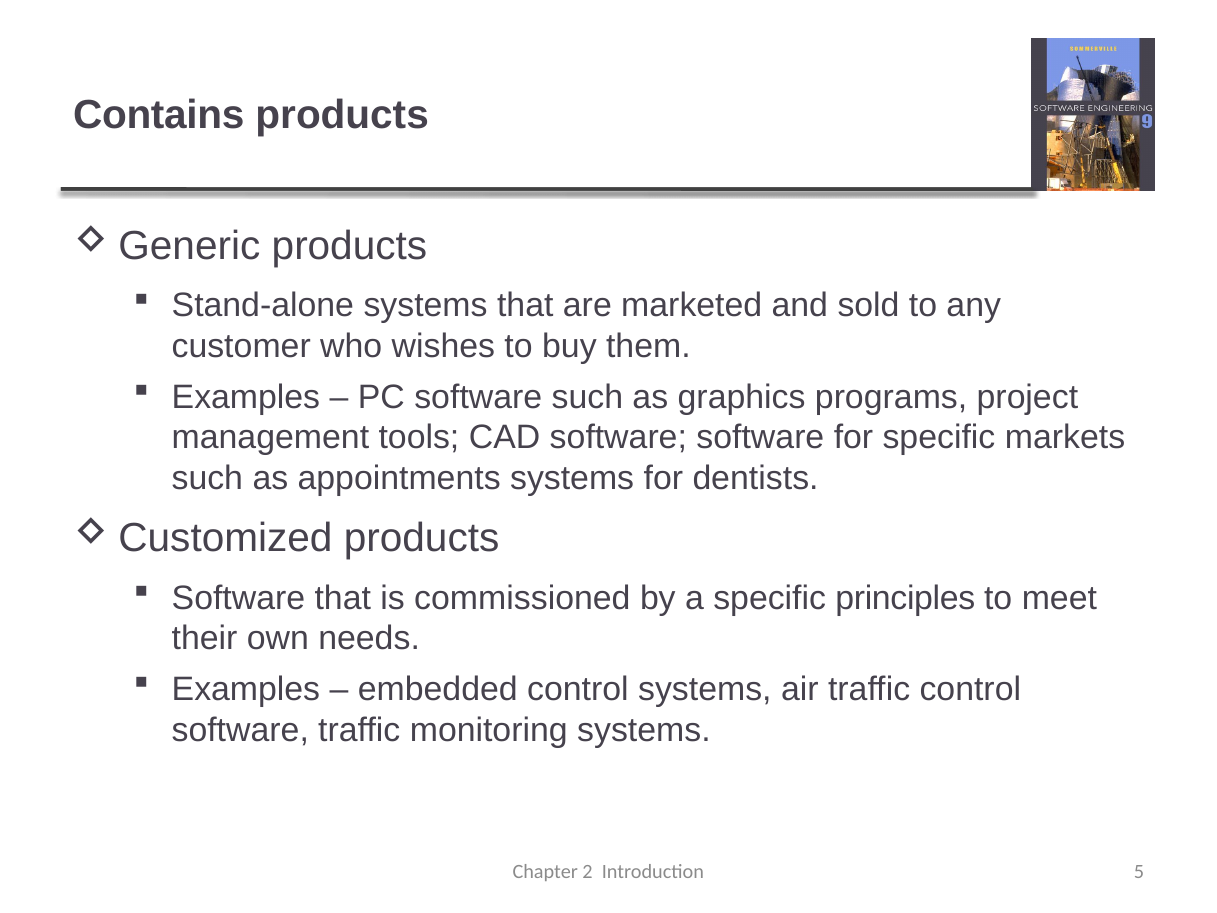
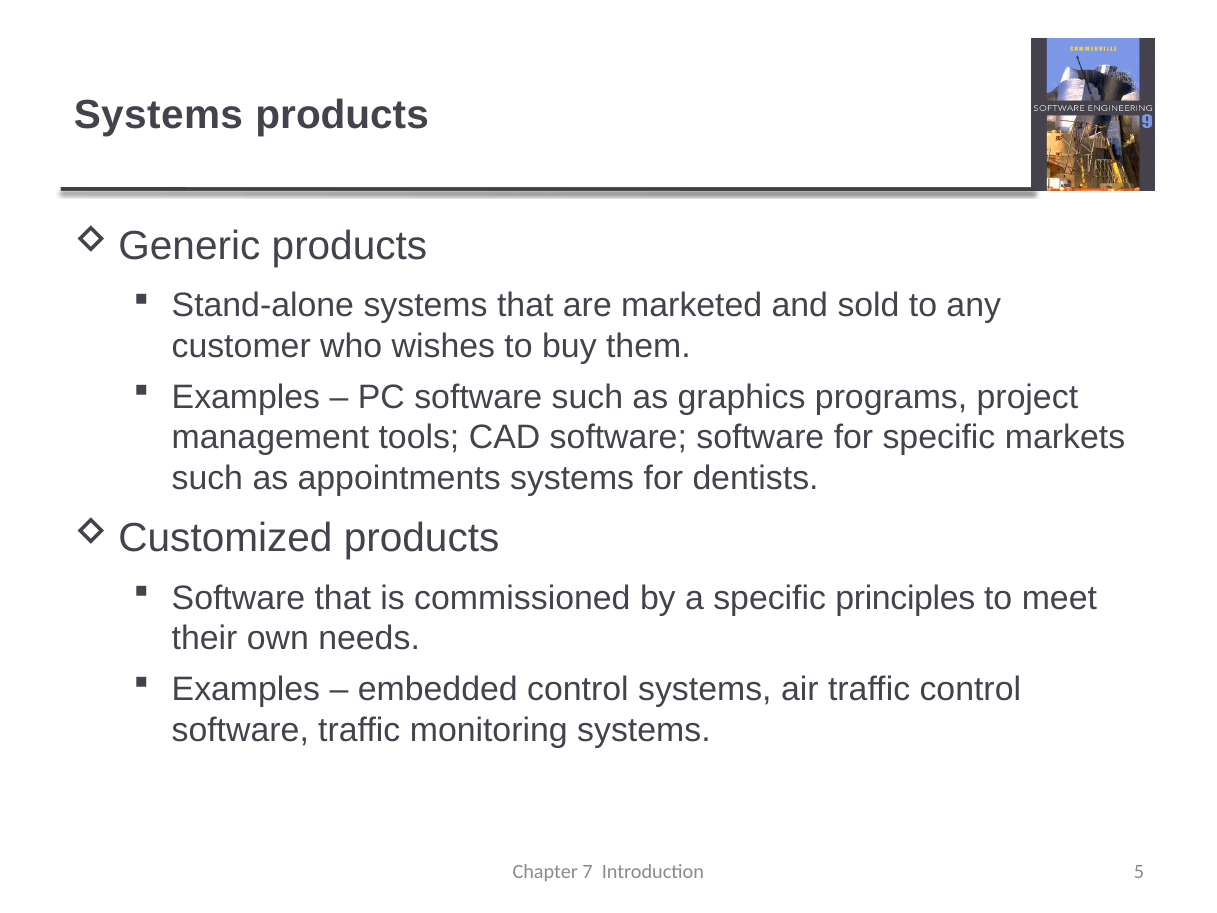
Contains: Contains -> Systems (158, 115)
2: 2 -> 7 (588, 872)
